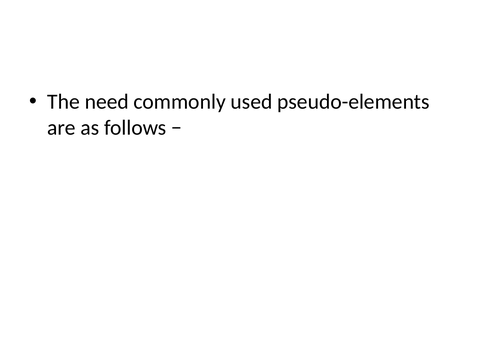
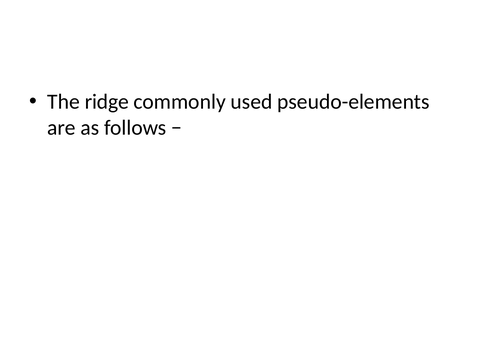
need: need -> ridge (107, 102)
